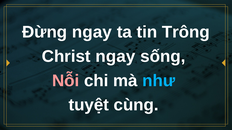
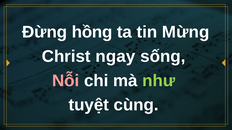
Đừng ngay: ngay -> hồng (92, 32)
Trông: Trông -> Mừng (186, 32)
như colour: light blue -> light green (159, 81)
